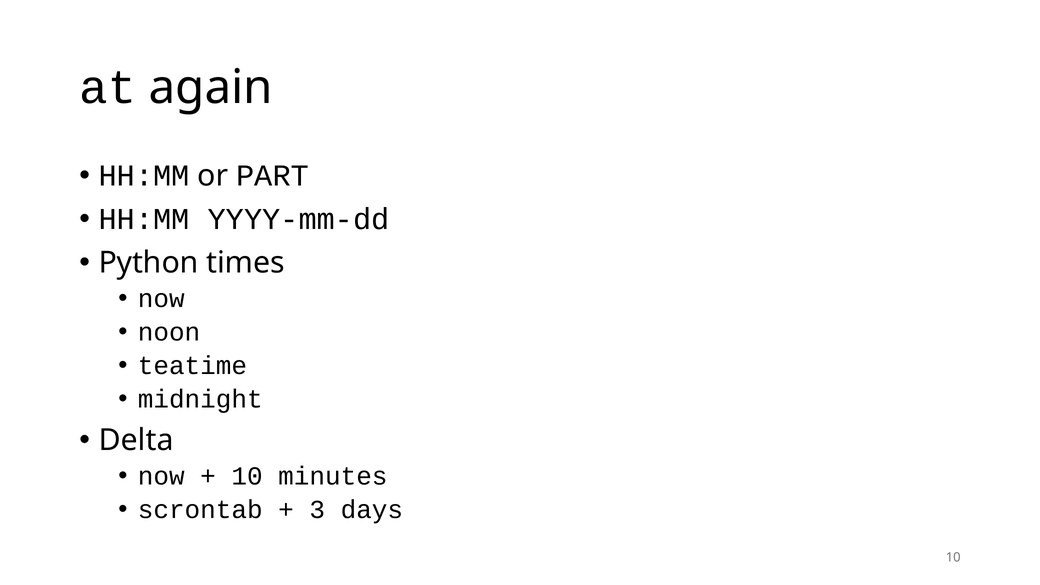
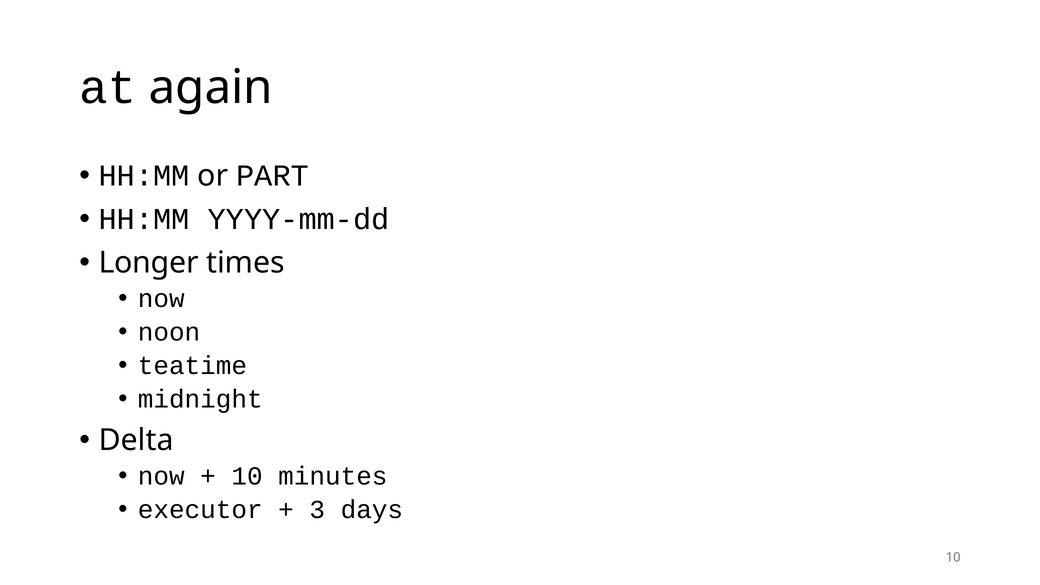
Python: Python -> Longer (149, 263)
scrontab: scrontab -> executor (200, 510)
